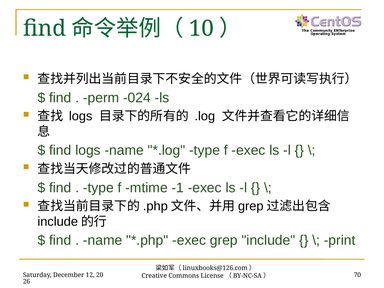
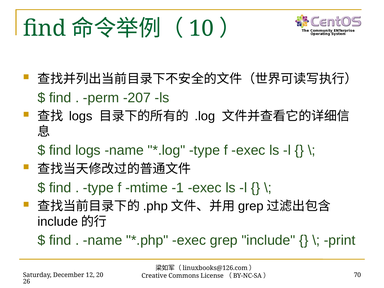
-024: -024 -> -207 (137, 98)
